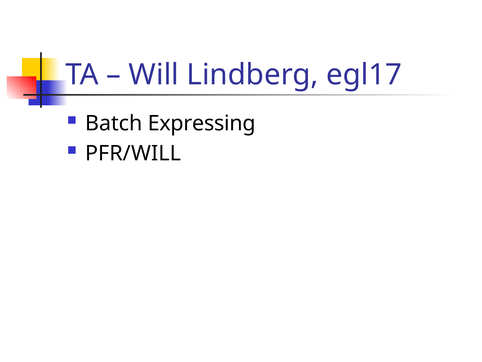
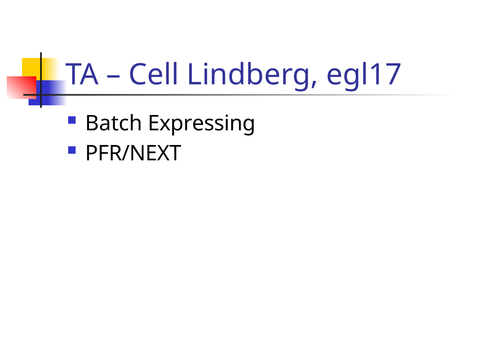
Will: Will -> Cell (154, 75)
PFR/WILL: PFR/WILL -> PFR/NEXT (133, 153)
